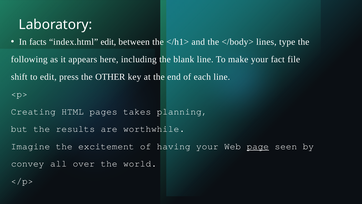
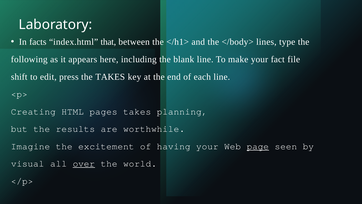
index.html edit: edit -> that (108, 42)
the OTHER: OTHER -> TAKES (110, 77)
convey: convey -> visual (28, 163)
over underline: none -> present (84, 163)
